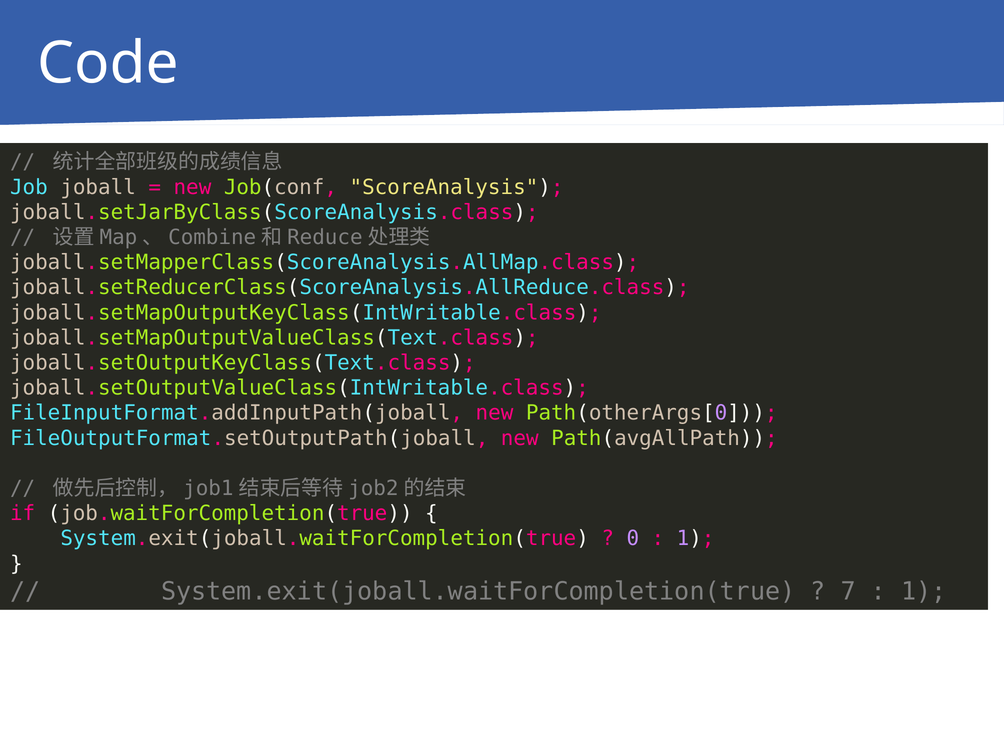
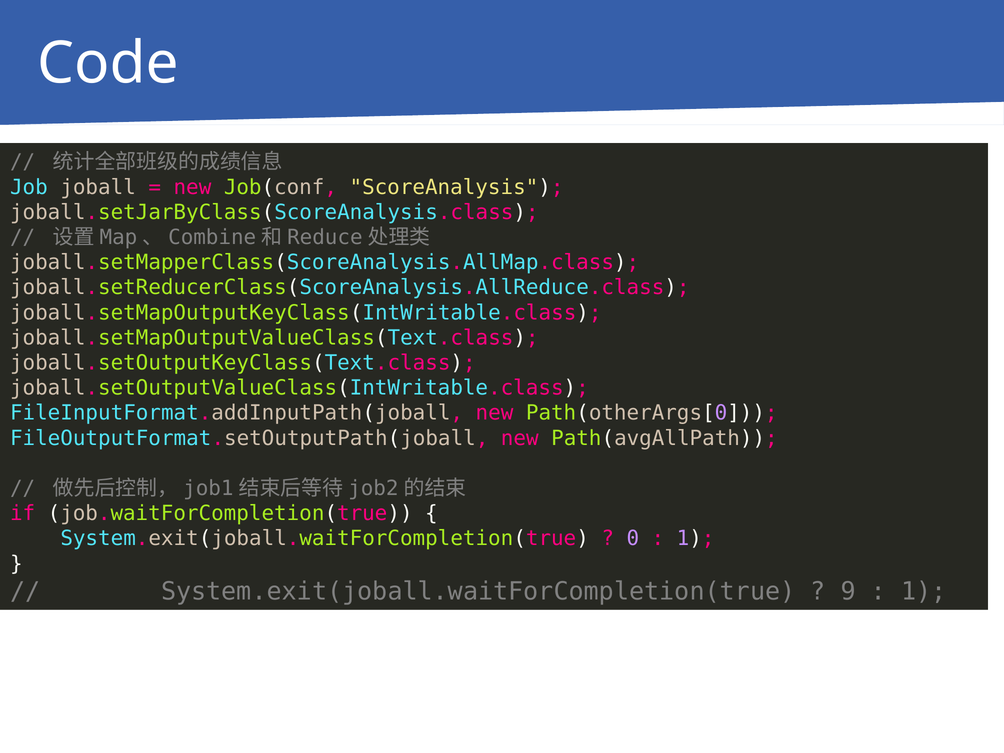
7: 7 -> 9 (848, 592)
